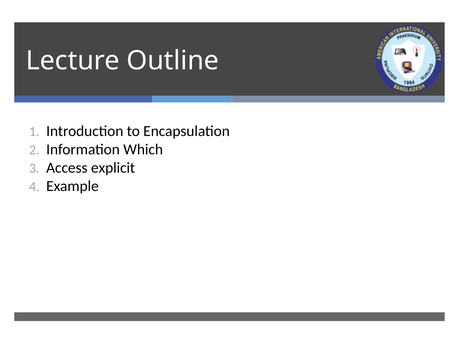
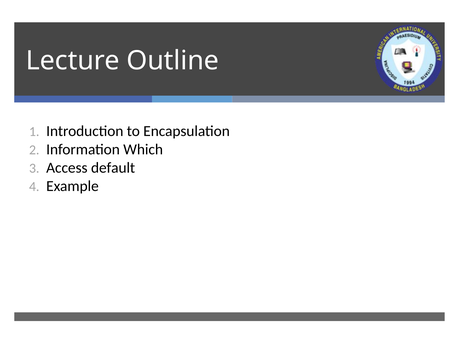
explicit: explicit -> default (113, 168)
